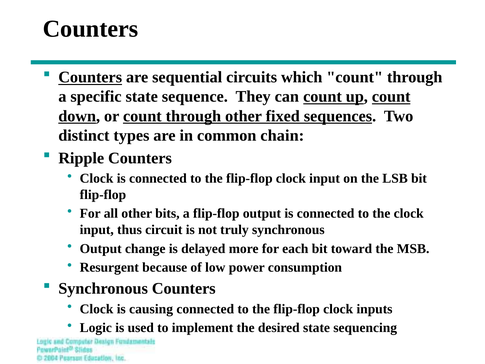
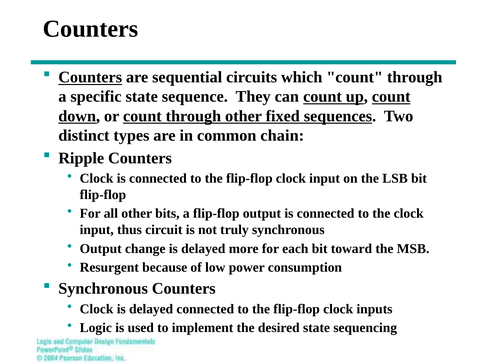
Clock is causing: causing -> delayed (151, 309)
